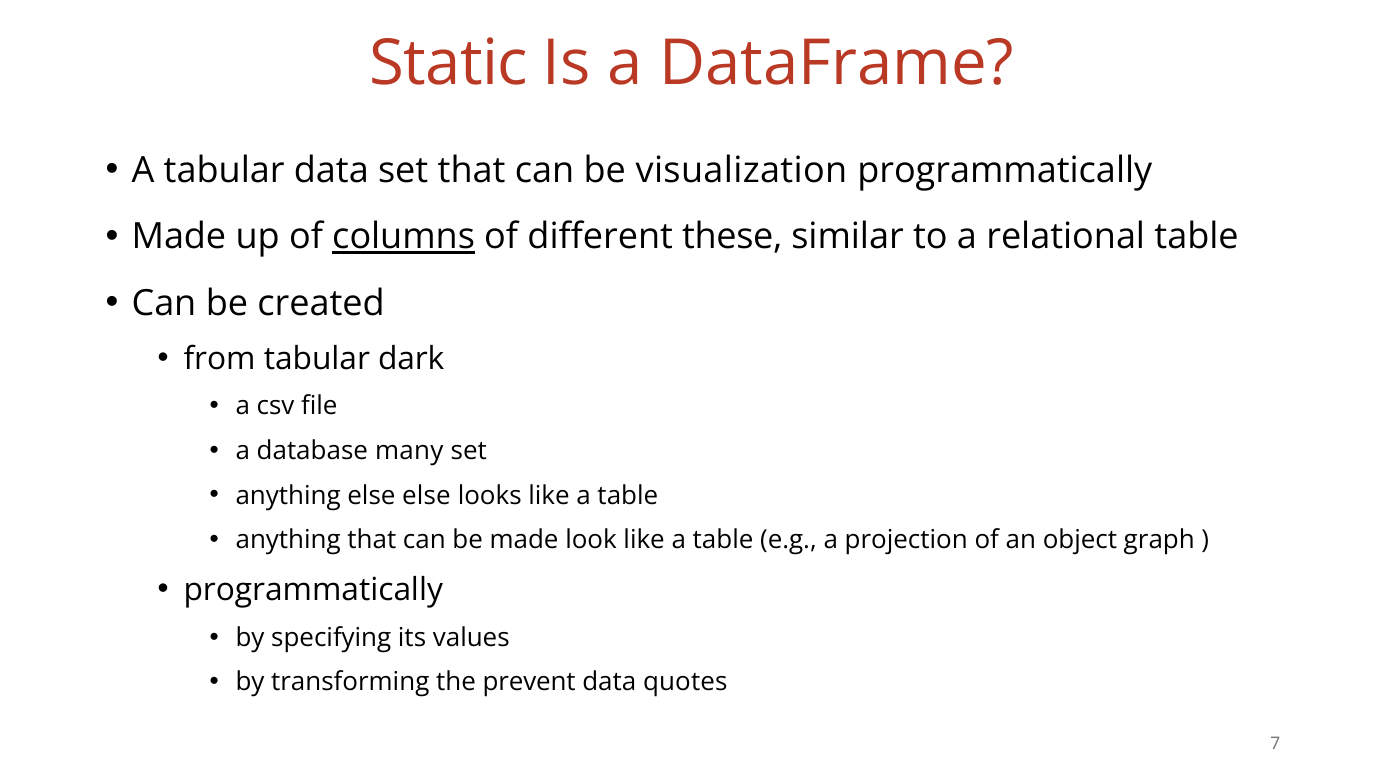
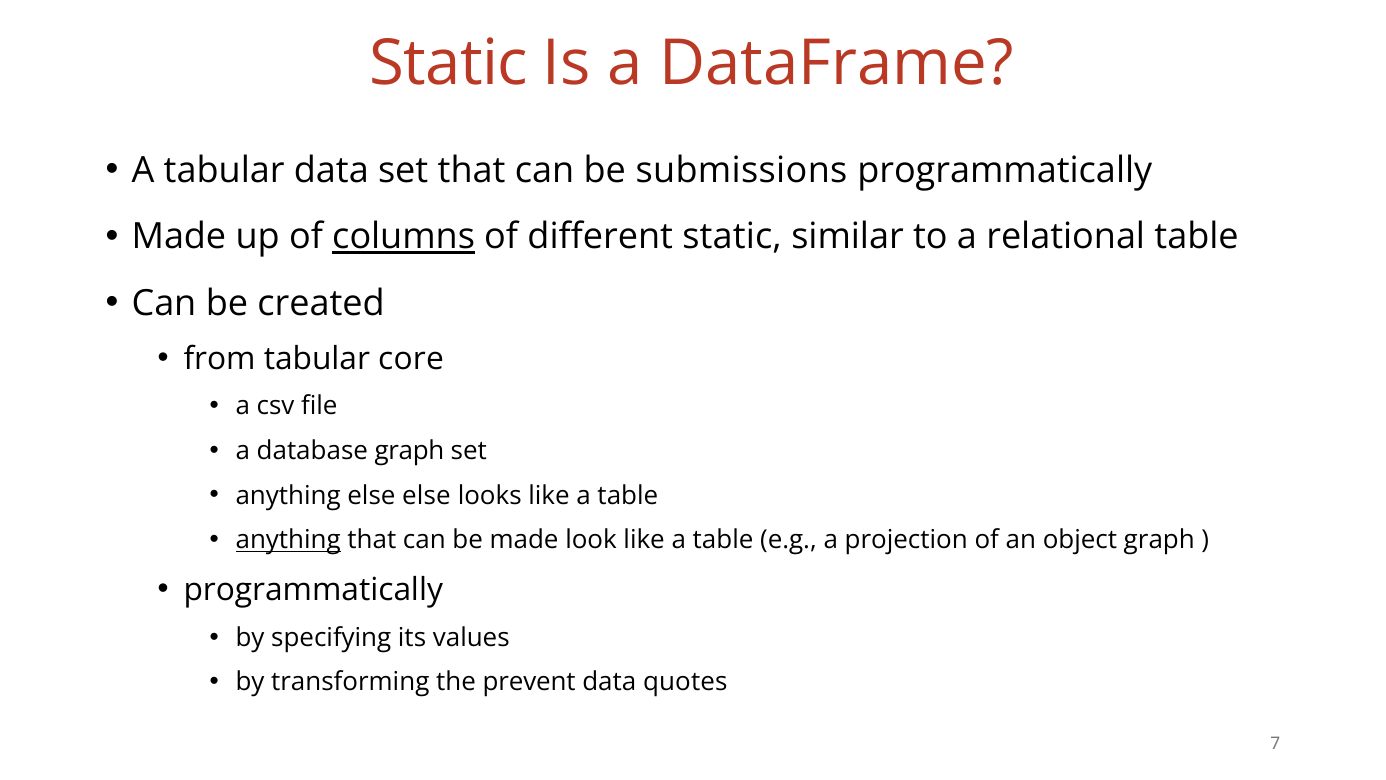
visualization: visualization -> submissions (741, 170)
different these: these -> static (732, 237)
dark: dark -> core (411, 358)
database many: many -> graph (409, 451)
anything underline: none -> present (288, 540)
